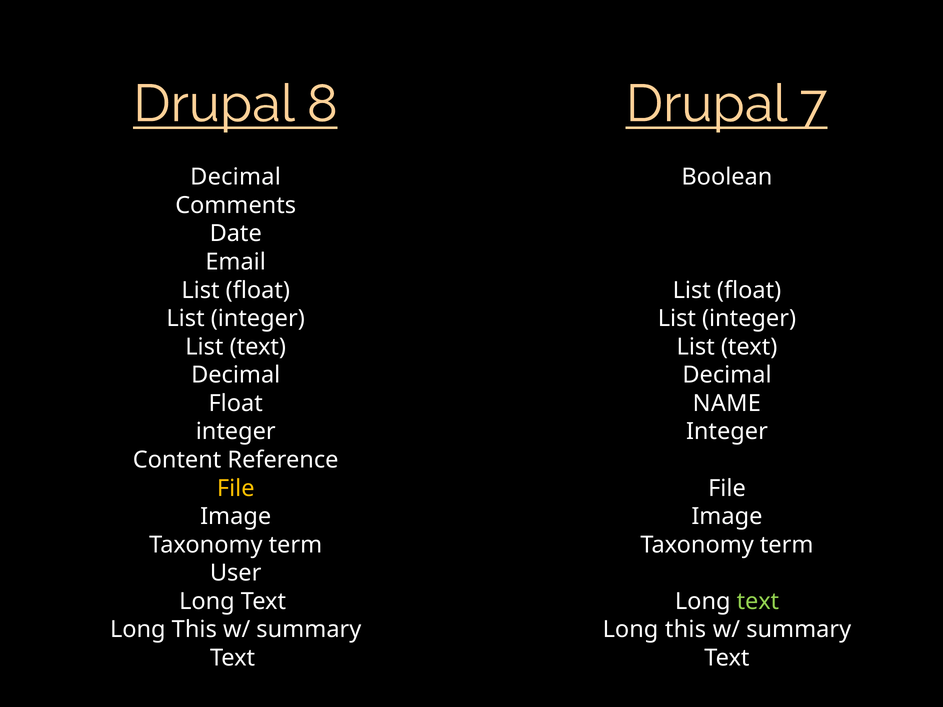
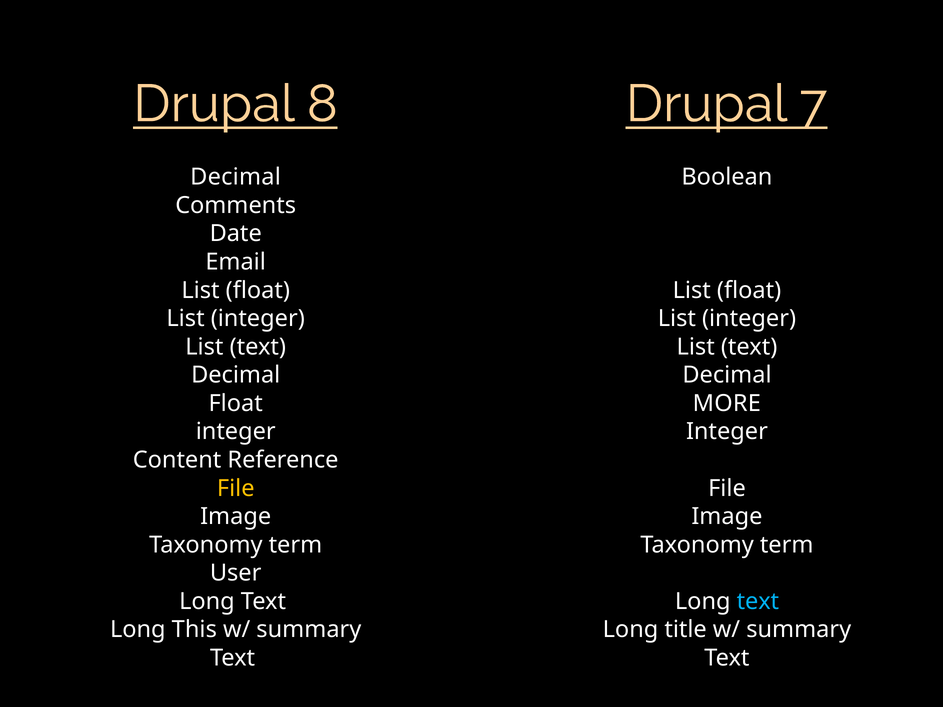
NAME: NAME -> MORE (727, 404)
text colour: light green -> light blue (758, 602)
this: this -> title (686, 630)
